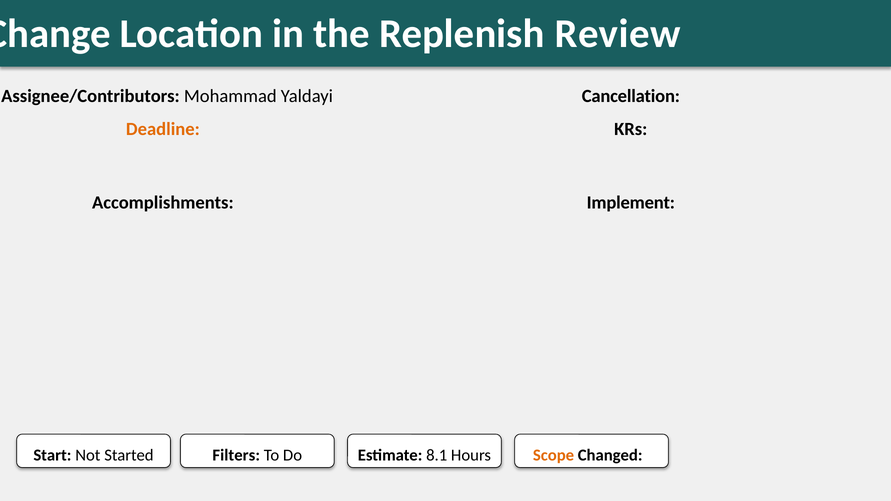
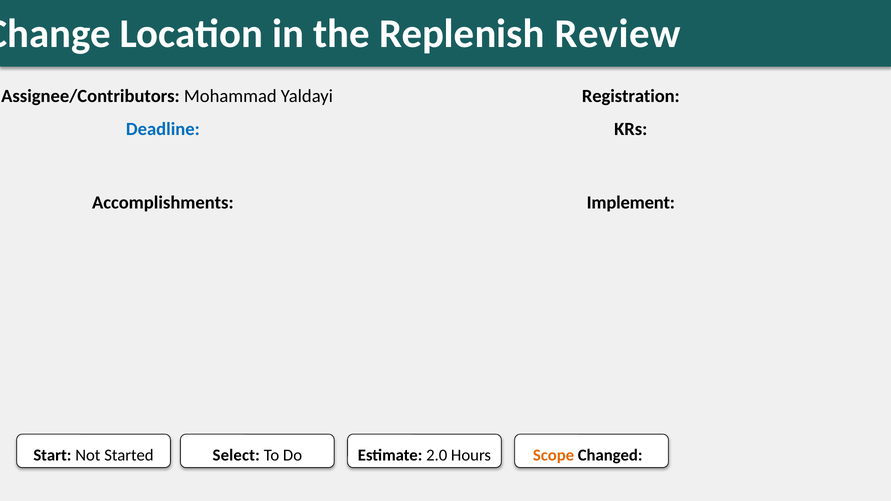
Cancellation: Cancellation -> Registration (631, 96)
Deadline colour: orange -> blue (163, 129)
Filters: Filters -> Select (236, 456)
8.1: 8.1 -> 2.0 (437, 456)
